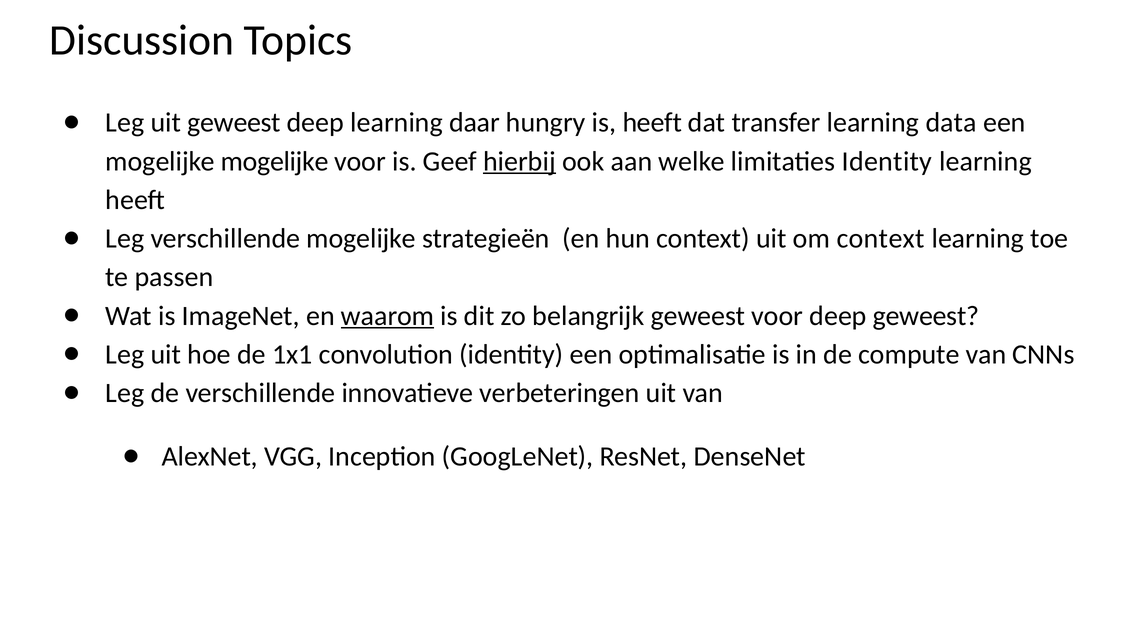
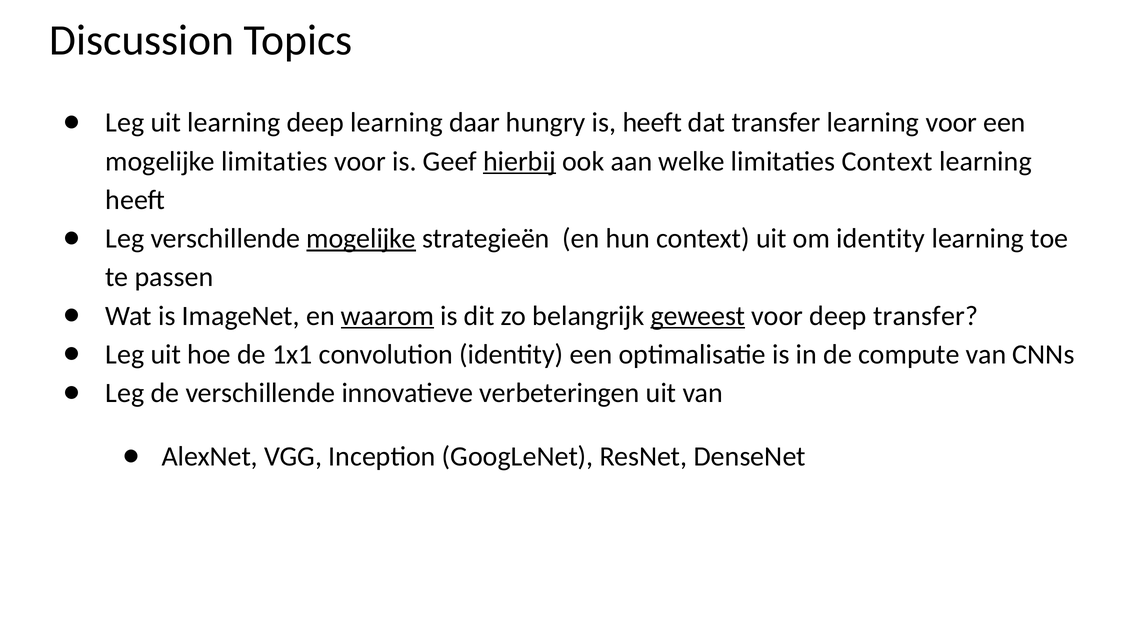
uit geweest: geweest -> learning (234, 123)
learning data: data -> voor (951, 123)
mogelijke mogelijke: mogelijke -> limitaties (274, 161)
limitaties Identity: Identity -> Context (887, 161)
mogelijke underline: none -> present (361, 239)
om context: context -> identity (881, 239)
geweest underline: none -> present (698, 316)
deep geweest: geweest -> transfer (926, 316)
